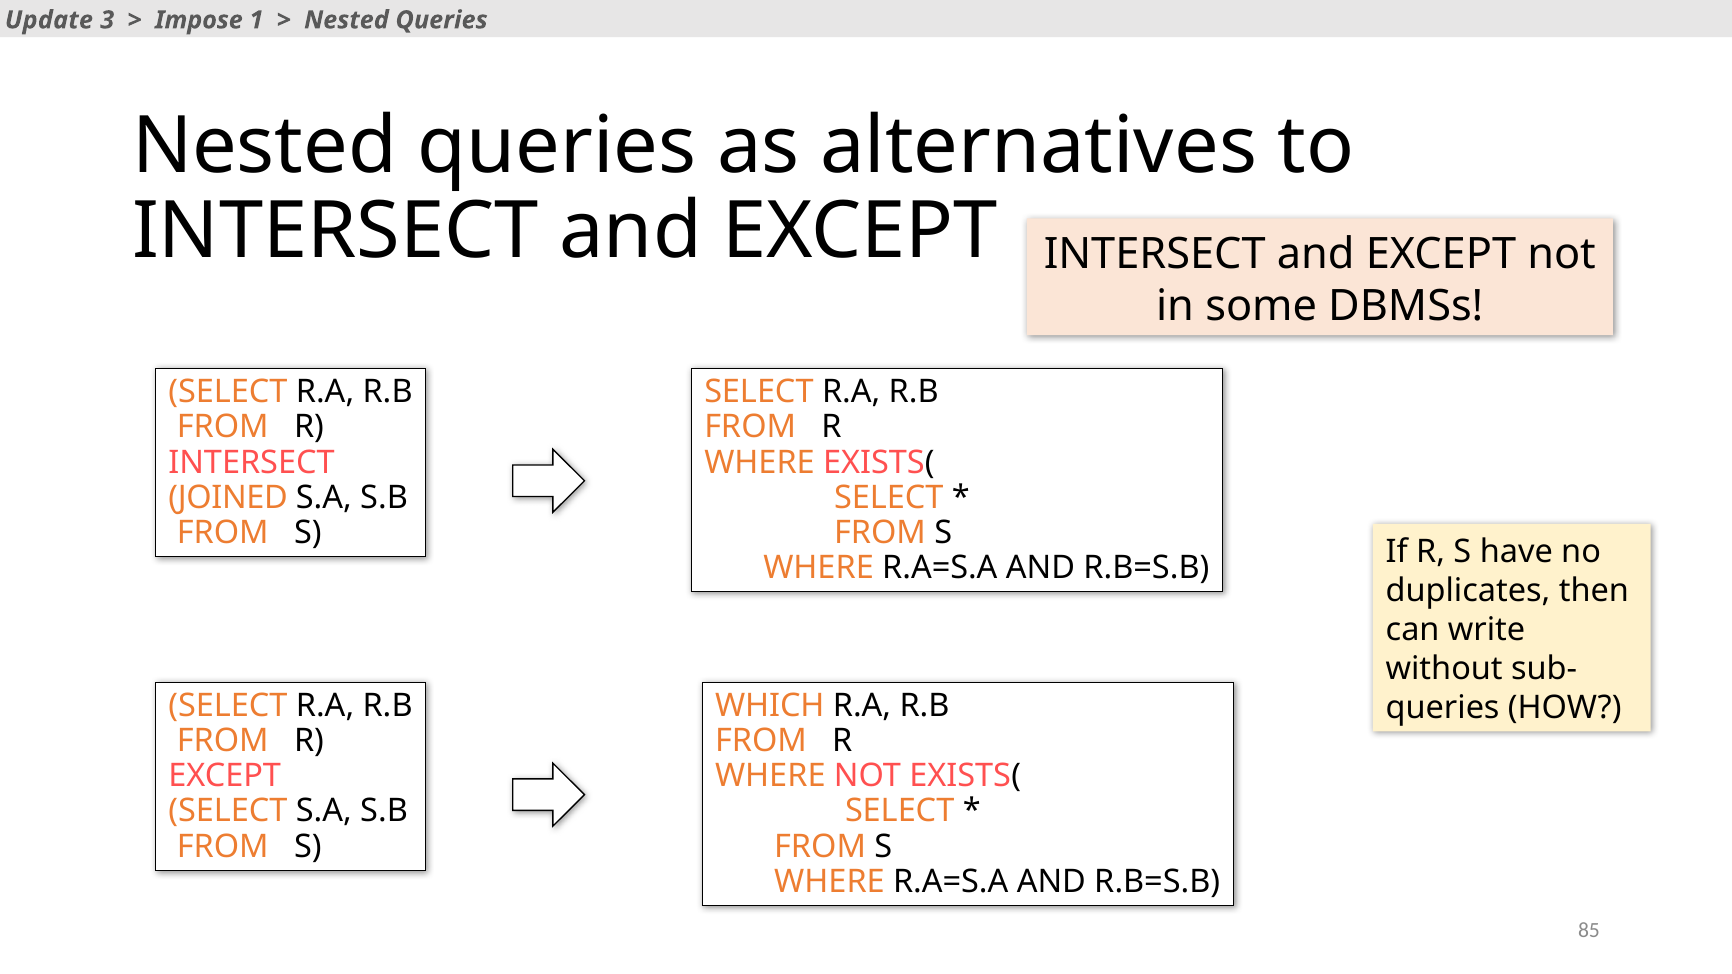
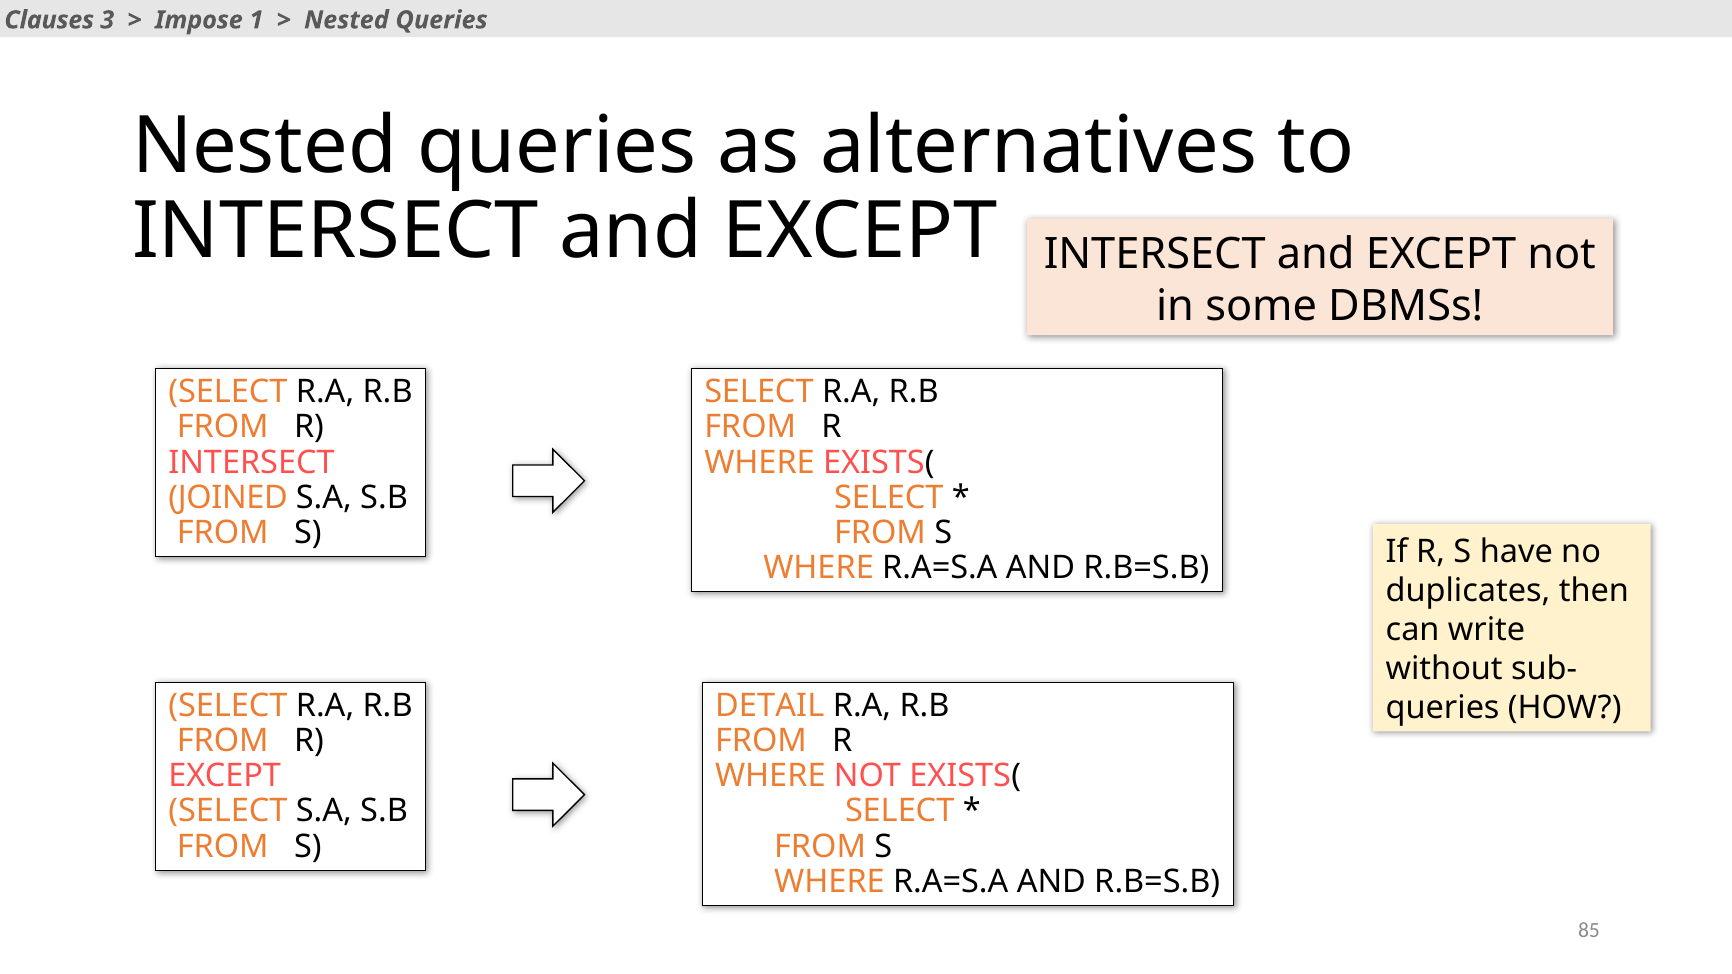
Update: Update -> Clauses (49, 20)
WHICH: WHICH -> DETAIL (770, 706)
